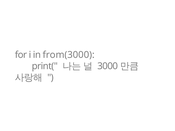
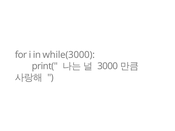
from(3000: from(3000 -> while(3000 (69, 55)
